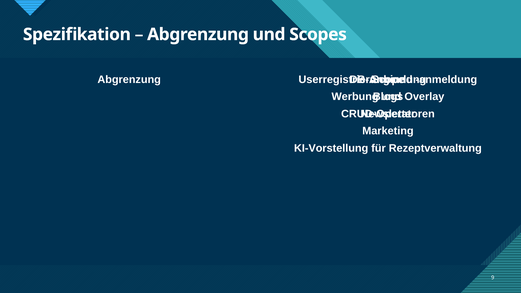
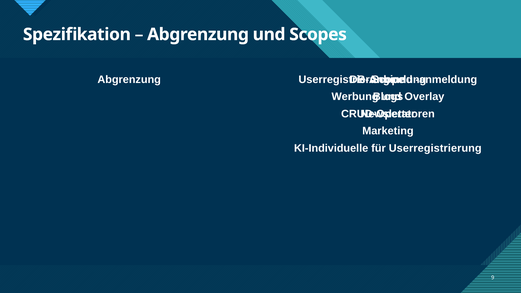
KI-Vorstellung: KI-Vorstellung -> KI-Individuelle (331, 148)
für Rezeptverwaltung: Rezeptverwaltung -> Userregistrierung (435, 148)
